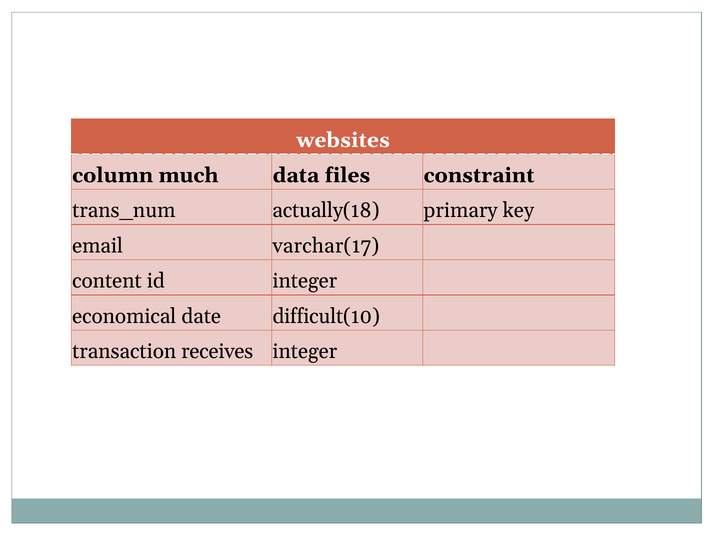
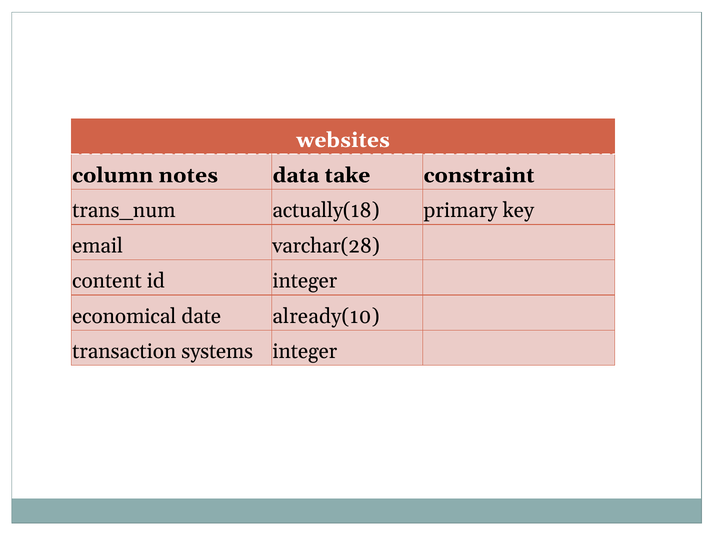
much: much -> notes (188, 175)
files: files -> take (347, 175)
varchar(17: varchar(17 -> varchar(28 (326, 246)
difficult(10: difficult(10 -> already(10 (326, 316)
receives: receives -> systems (217, 352)
